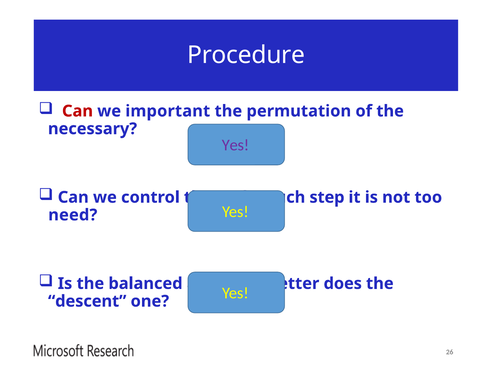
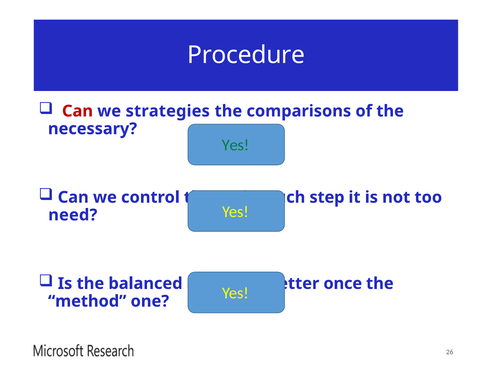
important: important -> strategies (168, 111)
permutation: permutation -> comparisons (299, 111)
Yes colour: purple -> green (235, 145)
does: does -> once (343, 284)
descent: descent -> method (87, 301)
